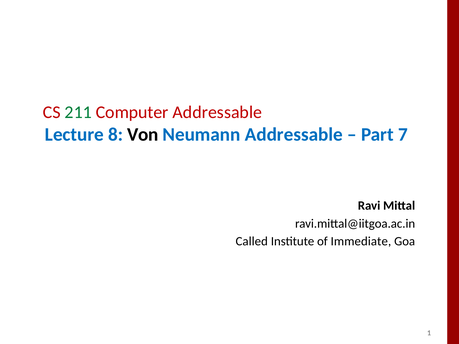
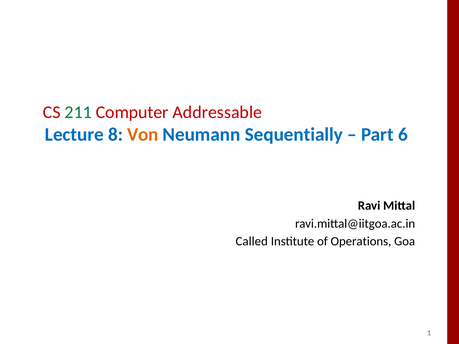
Von colour: black -> orange (143, 135)
Neumann Addressable: Addressable -> Sequentially (294, 135)
7: 7 -> 6 (403, 135)
Immediate: Immediate -> Operations (361, 242)
